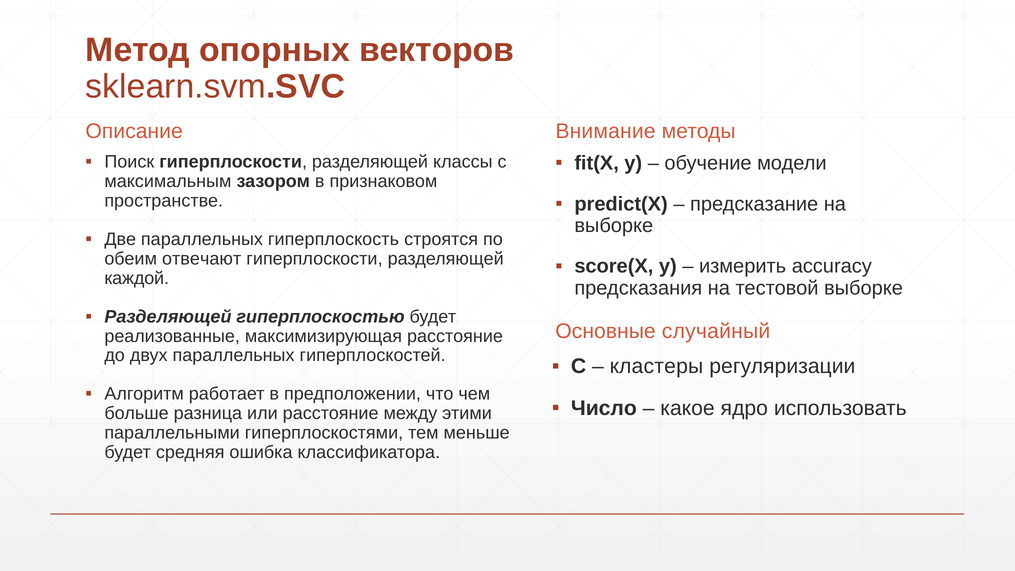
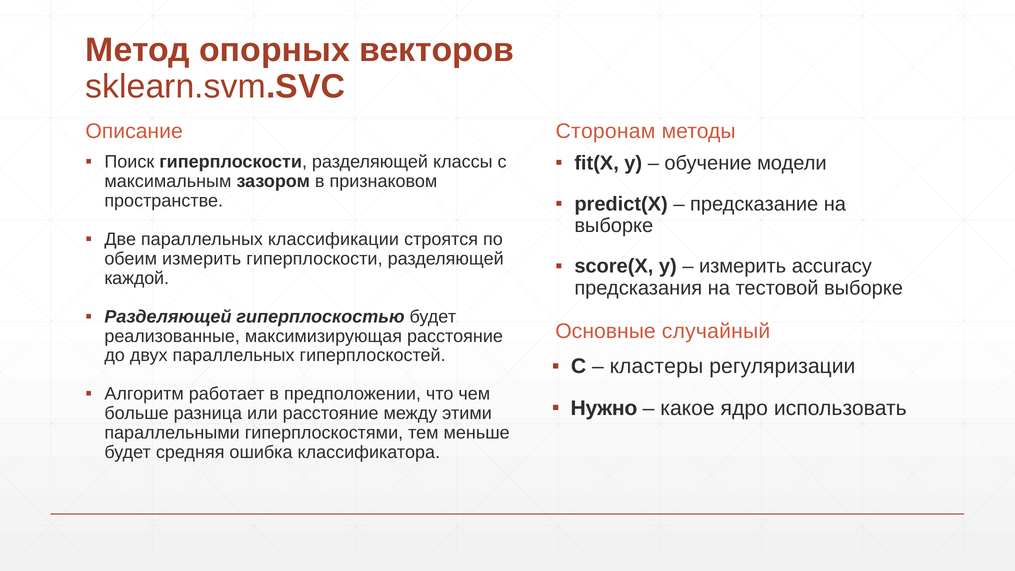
Внимание: Внимание -> Сторонам (605, 131)
гиперплоскость: гиперплоскость -> классификации (333, 239)
обеим отвечают: отвечают -> измерить (202, 259)
Число: Число -> Нужно (604, 408)
